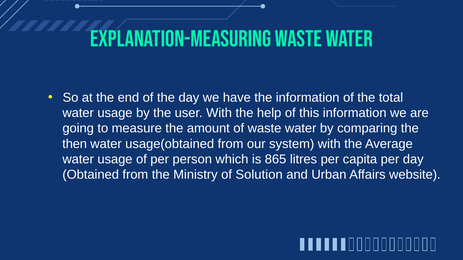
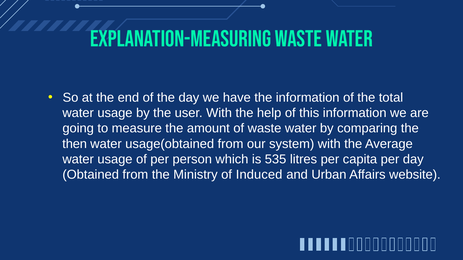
865: 865 -> 535 (276, 159)
Solution: Solution -> Induced (259, 175)
